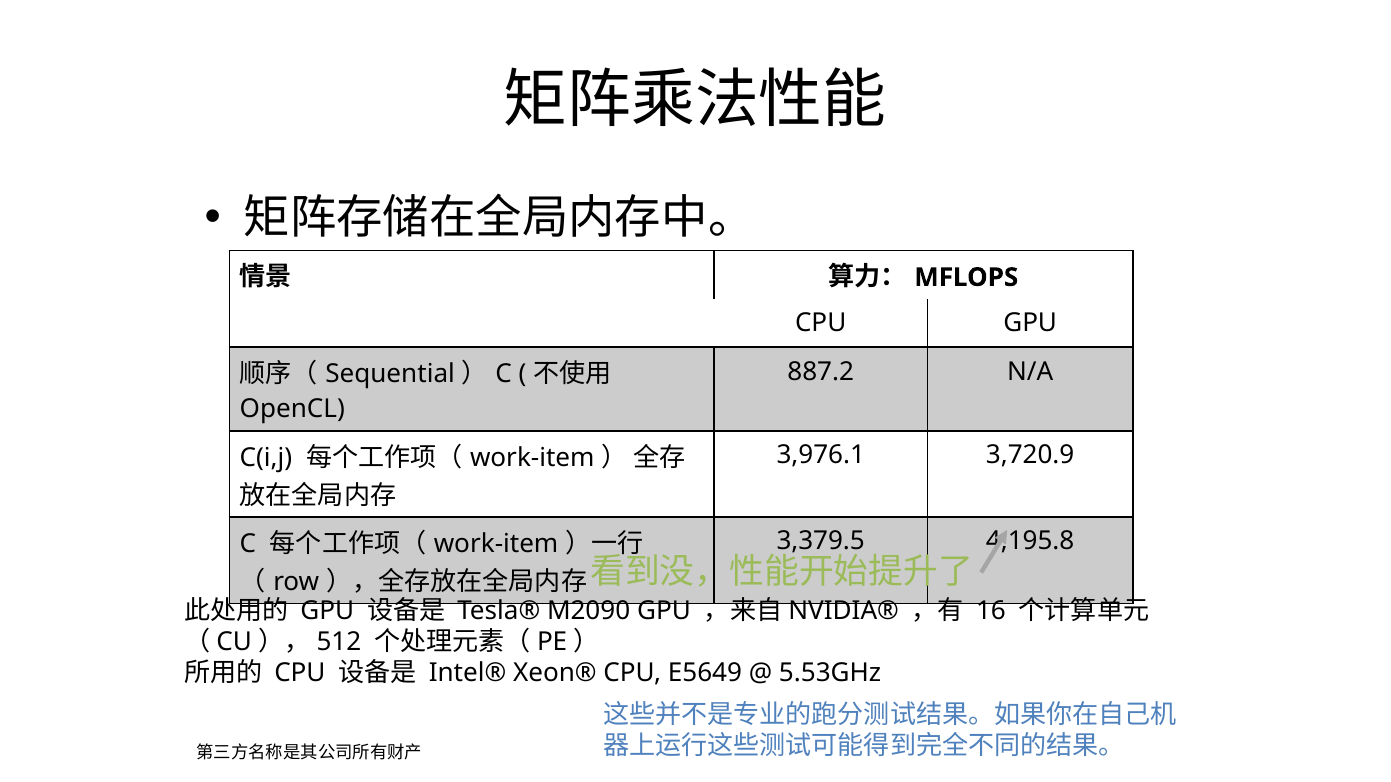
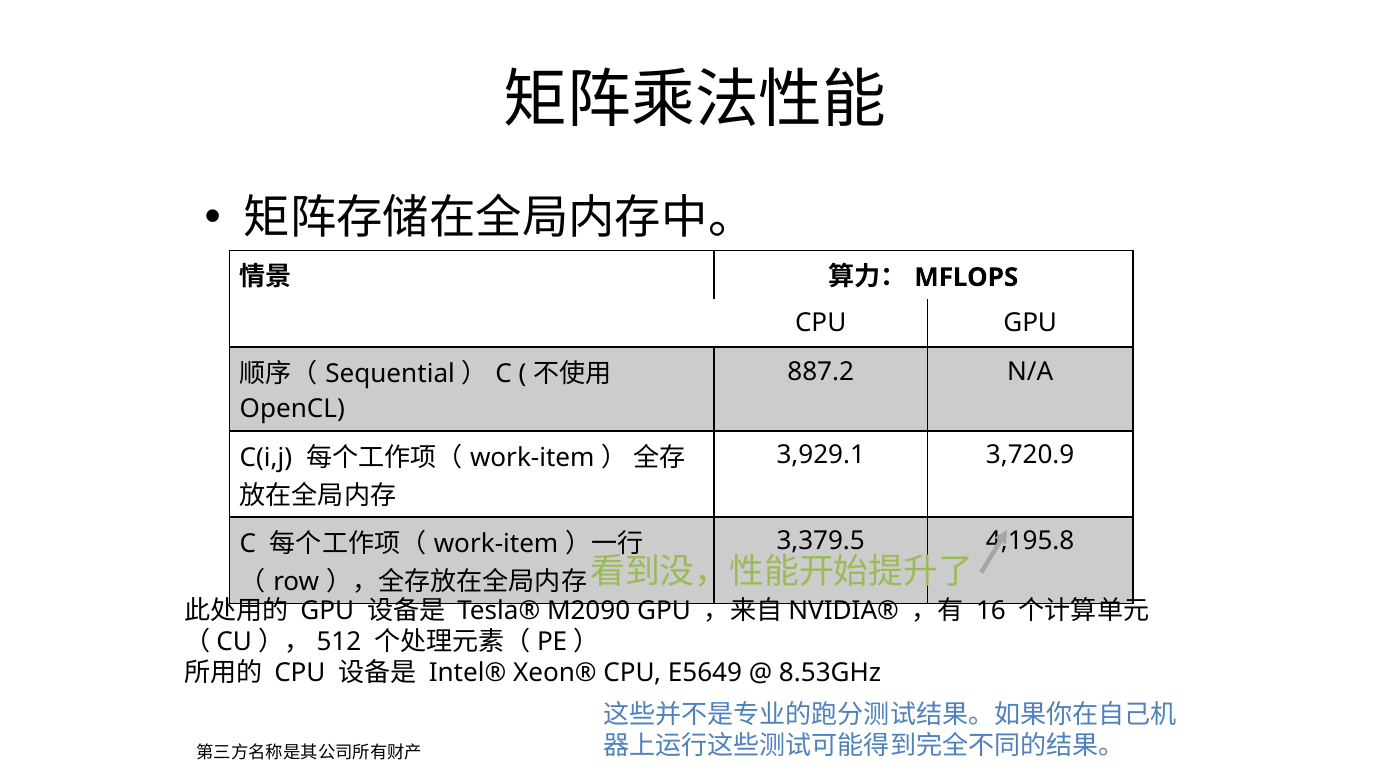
3,976.1: 3,976.1 -> 3,929.1 (821, 456)
5.53GHz: 5.53GHz -> 8.53GHz (830, 674)
